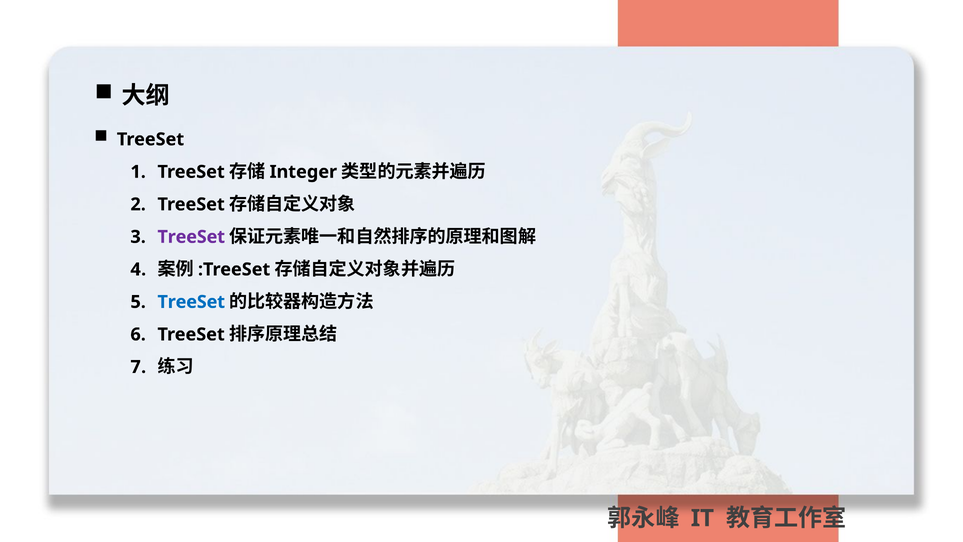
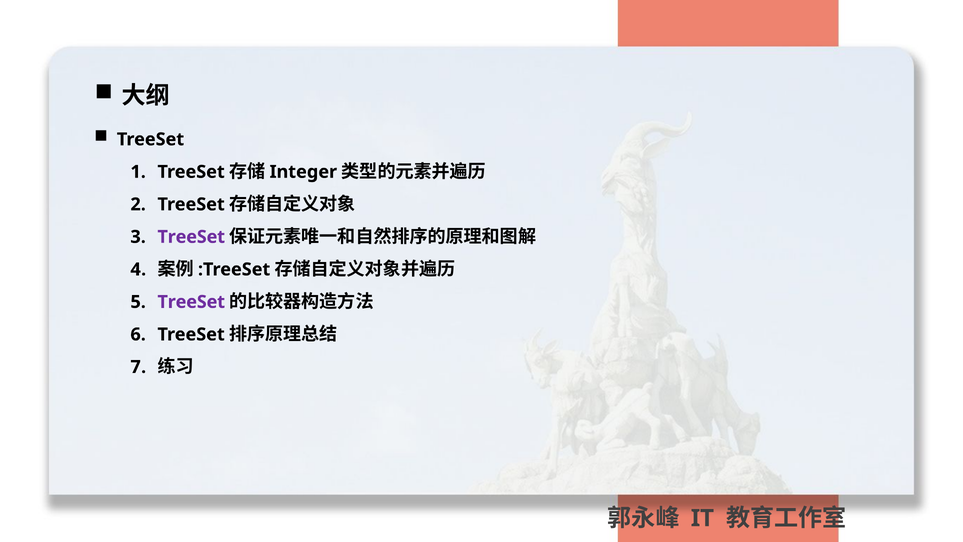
TreeSet colour: blue -> purple (191, 302)
